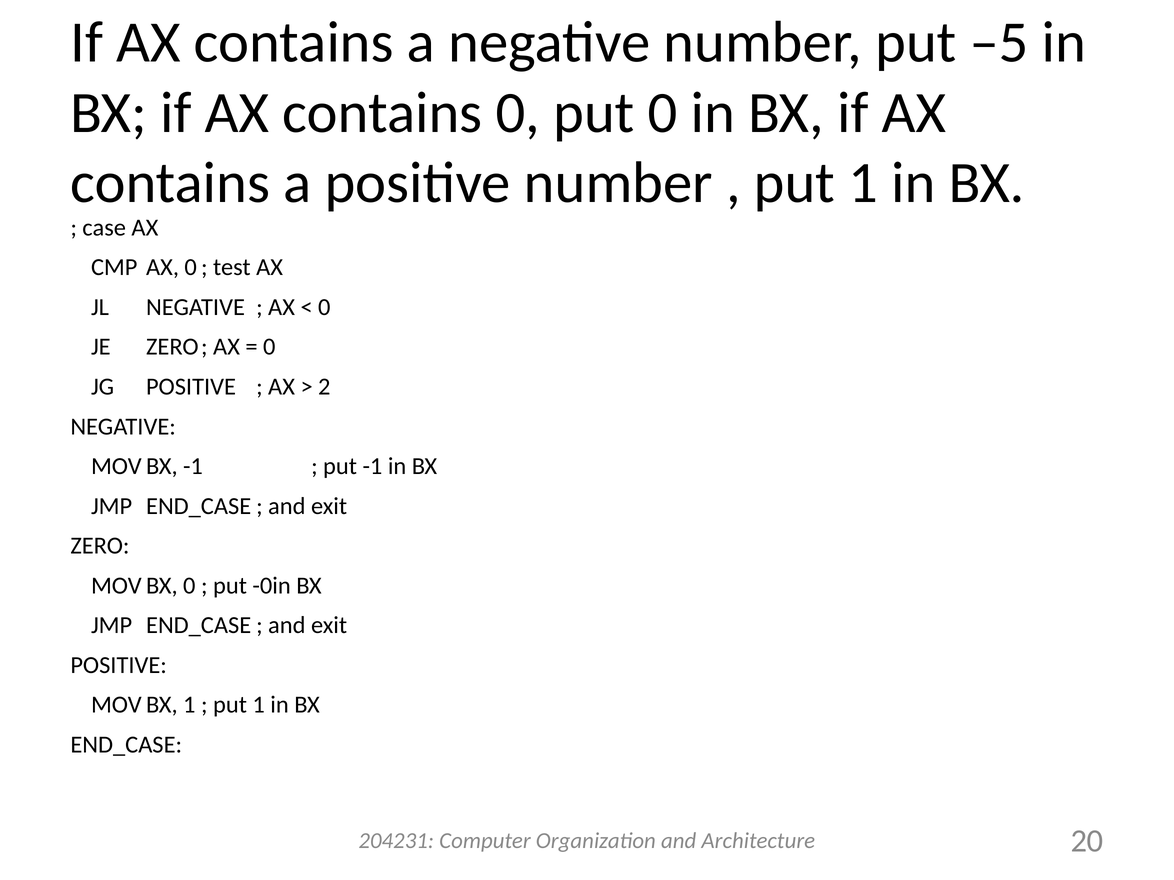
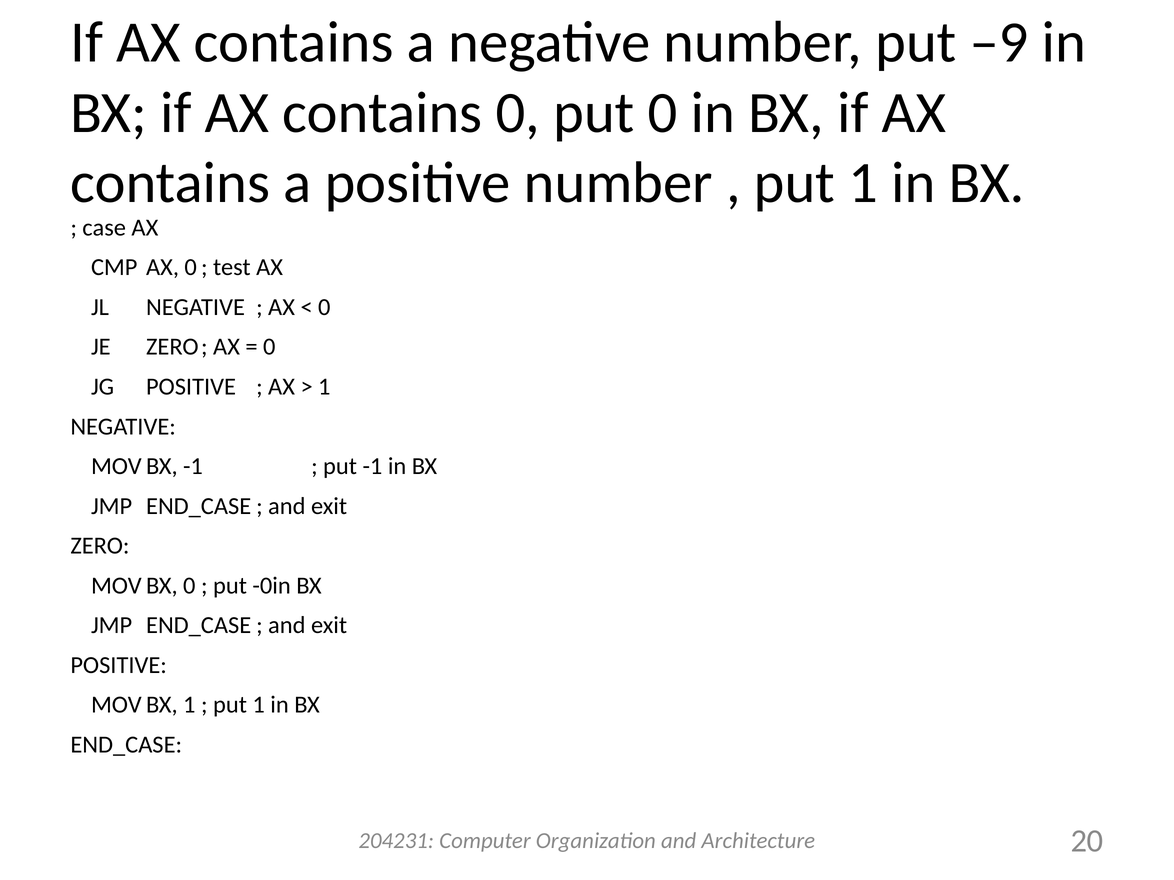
–5: –5 -> –9 (999, 42)
2: 2 -> 1 (324, 387)
